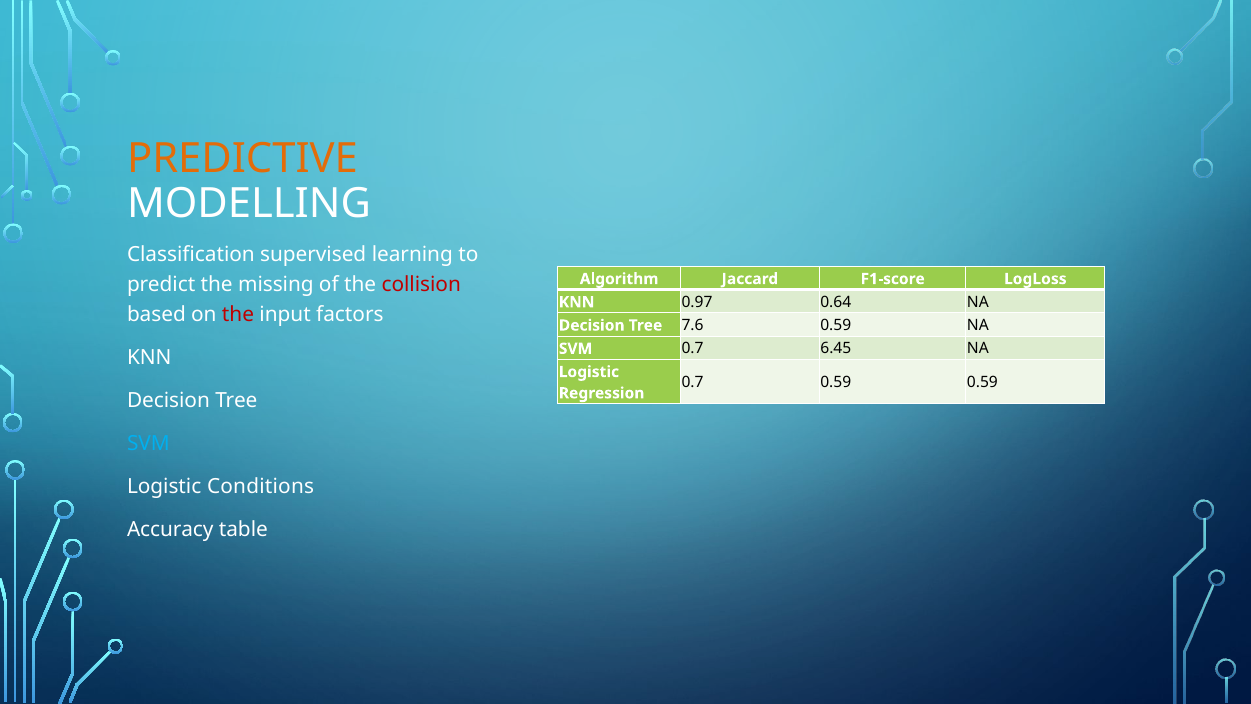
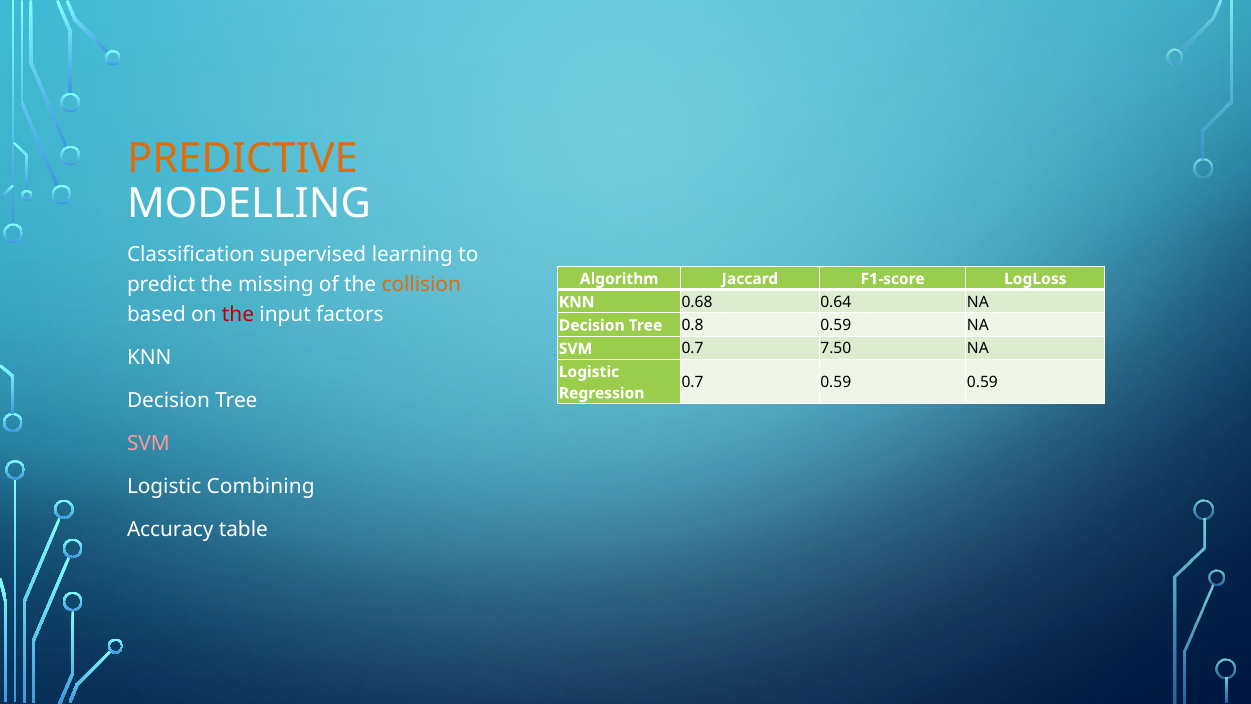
collision colour: red -> orange (421, 284)
0.97: 0.97 -> 0.68 (697, 302)
7.6: 7.6 -> 0.8 (693, 325)
6.45: 6.45 -> 7.50 (836, 349)
SVM colour: light blue -> pink (148, 444)
Conditions: Conditions -> Combining (261, 487)
